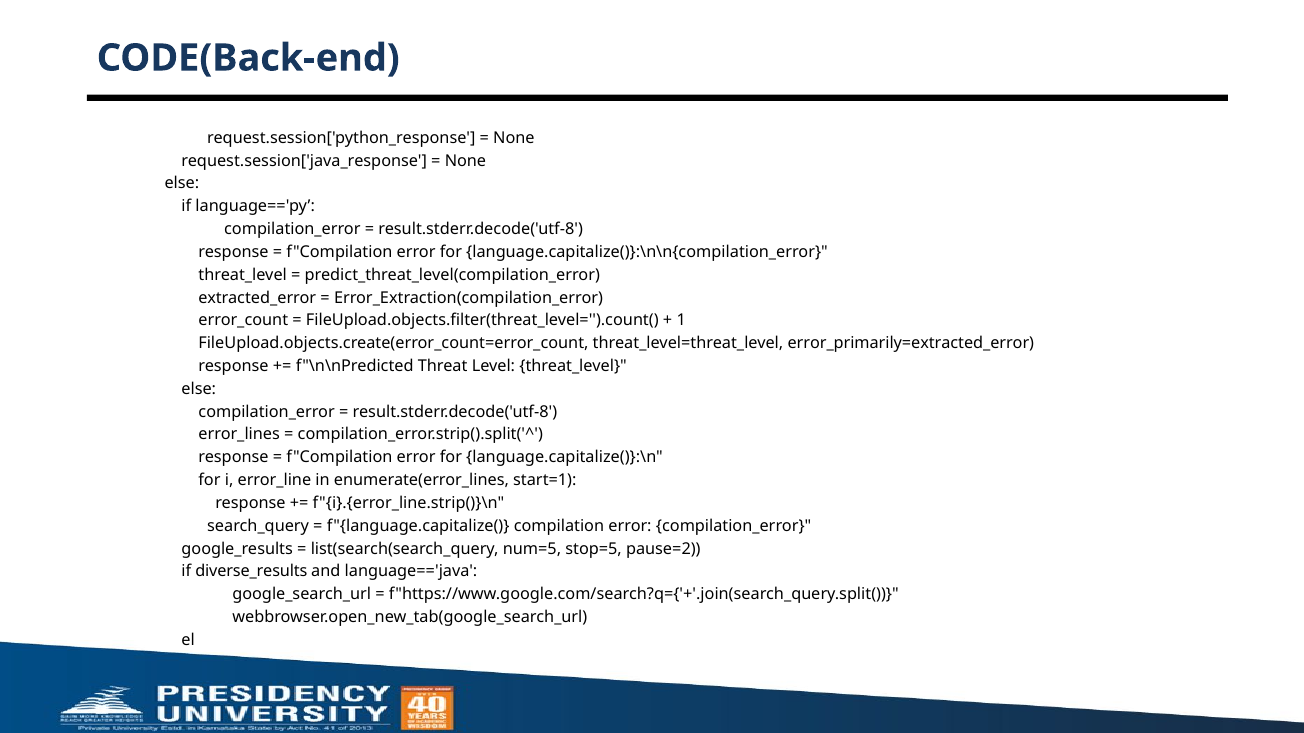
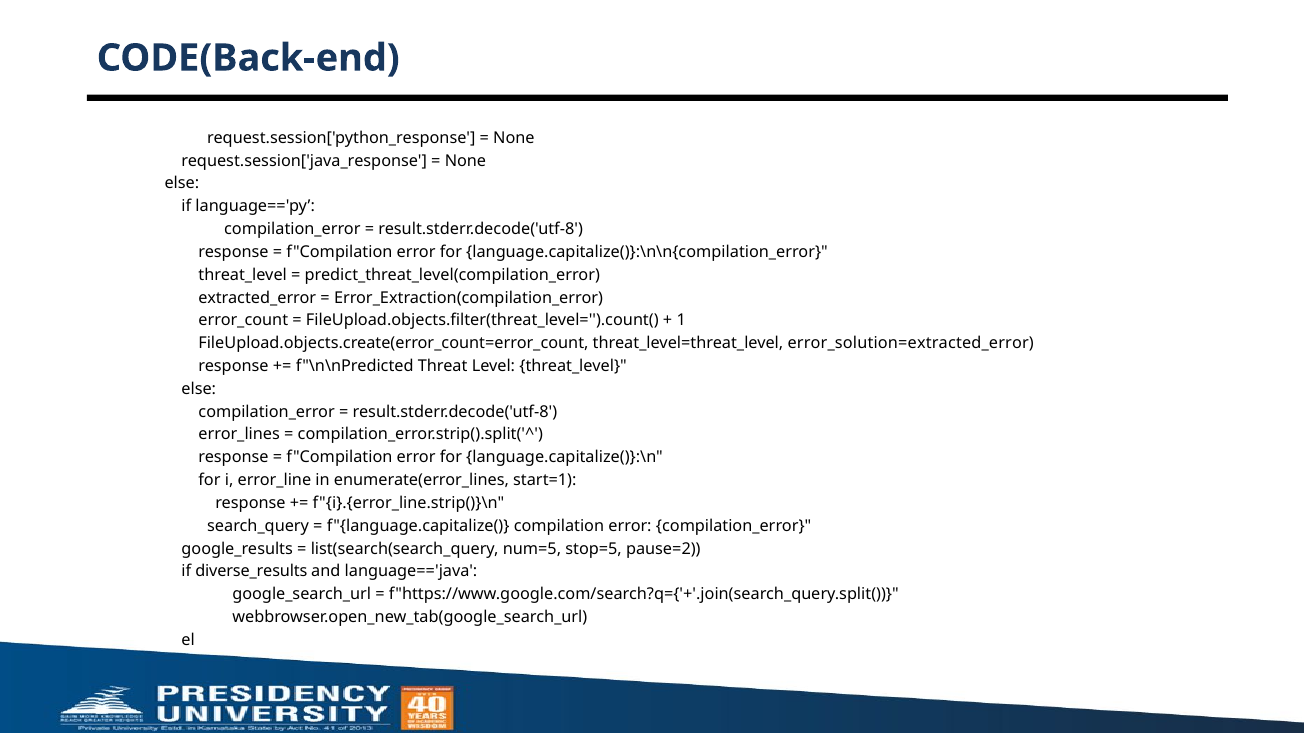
error_primarily=extracted_error: error_primarily=extracted_error -> error_solution=extracted_error (911, 344)
